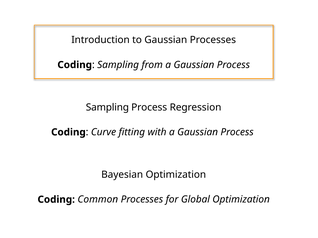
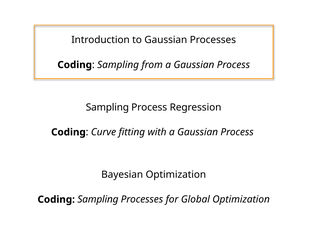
Coding Common: Common -> Sampling (98, 200)
